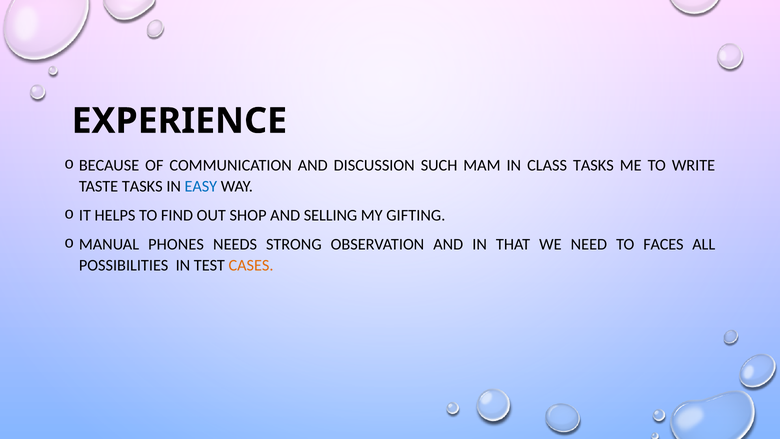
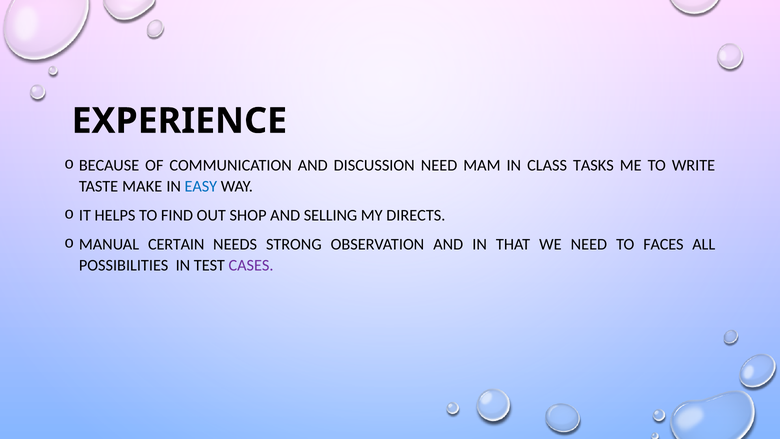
DISCUSSION SUCH: SUCH -> NEED (439, 166)
TASTE TASKS: TASKS -> MAKE (142, 186)
GIFTING: GIFTING -> DIRECTS (416, 215)
PHONES: PHONES -> CERTAIN (176, 244)
CASES colour: orange -> purple (251, 265)
